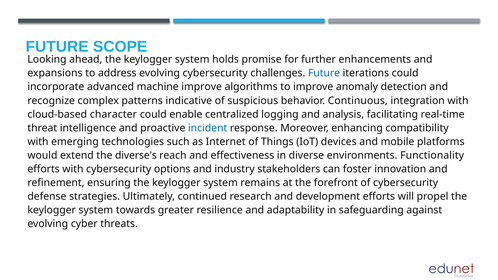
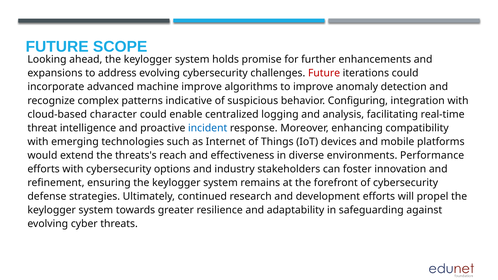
Future colour: blue -> red (324, 73)
Continuous: Continuous -> Configuring (358, 101)
diverse's: diverse's -> threats's (136, 155)
Functionality: Functionality -> Performance (432, 155)
